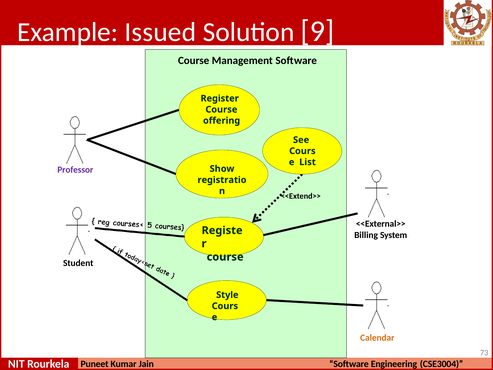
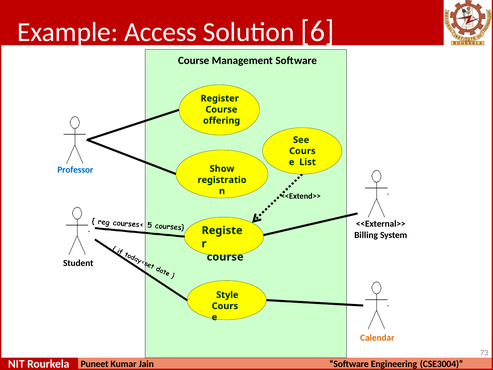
Issued: Issued -> Access (161, 32)
9: 9 -> 6 (317, 31)
Professor colour: purple -> blue (75, 170)
